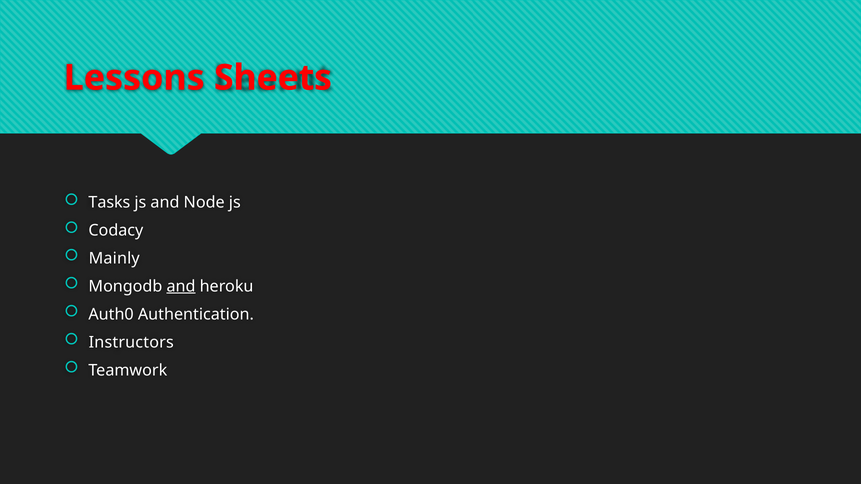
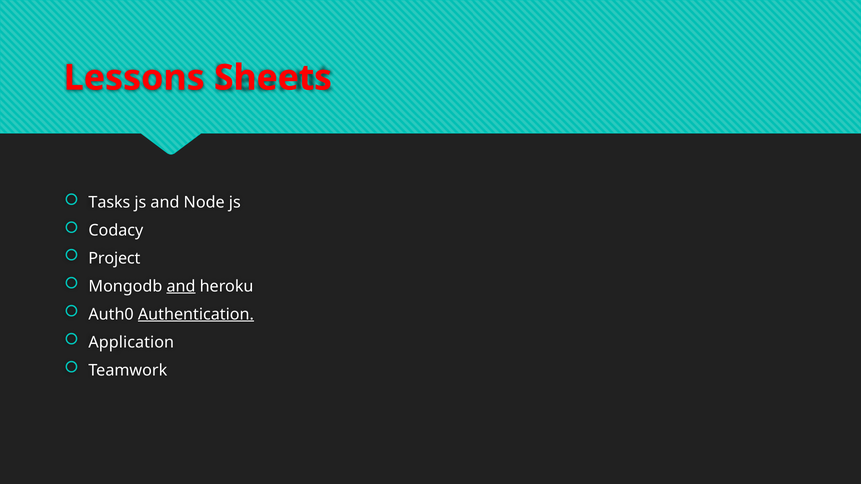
Mainly: Mainly -> Project (114, 258)
Authentication underline: none -> present (196, 314)
Instructors: Instructors -> Application (131, 342)
